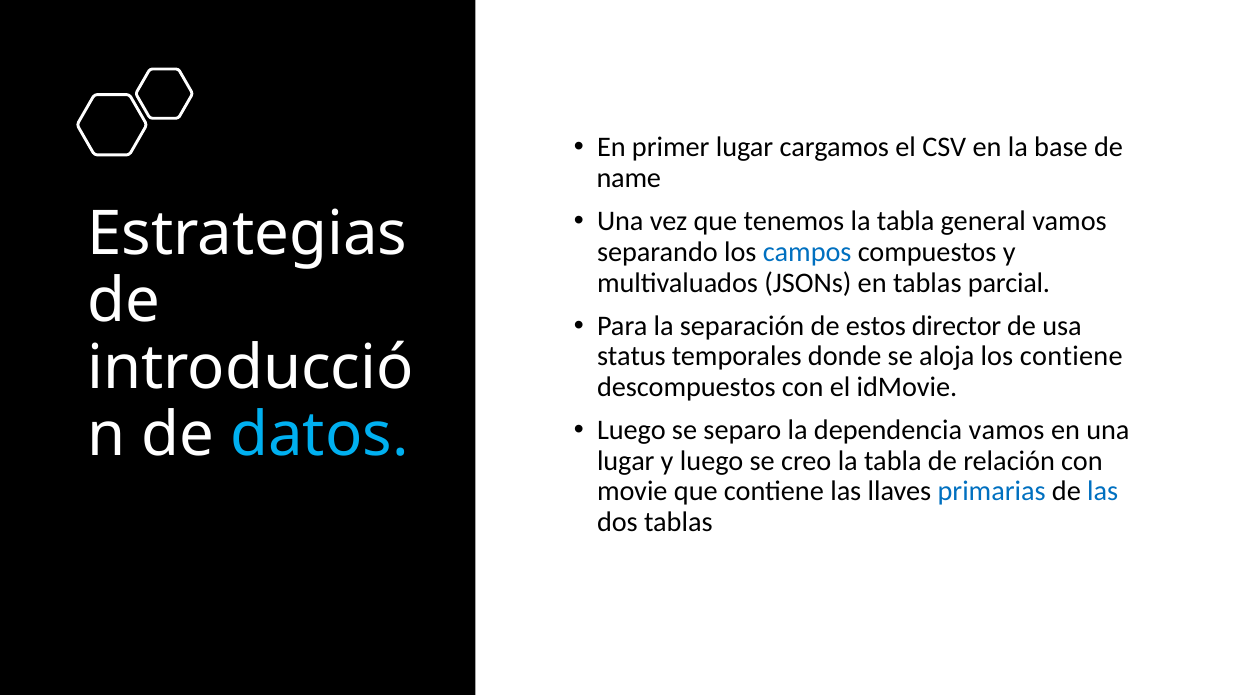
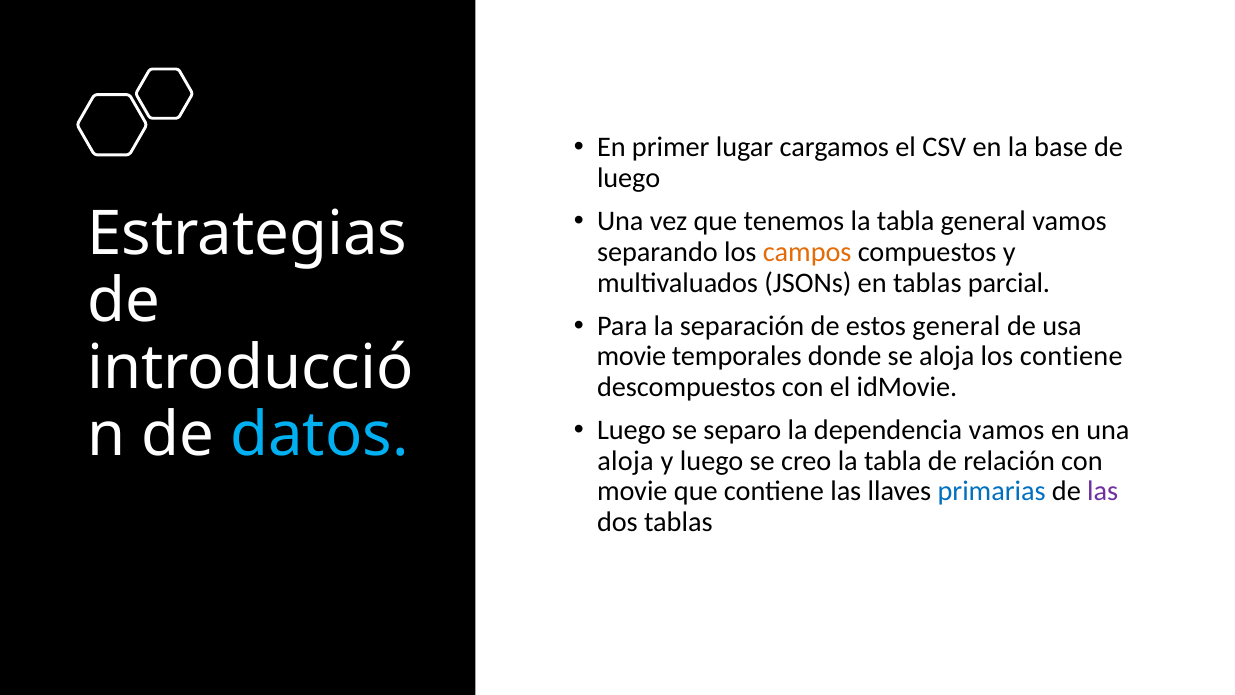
name: name -> luego (629, 178)
campos colour: blue -> orange (807, 252)
estos director: director -> general (956, 326)
status: status -> movie (631, 356)
lugar: lugar -> aloja (626, 461)
las colour: blue -> purple (1103, 491)
